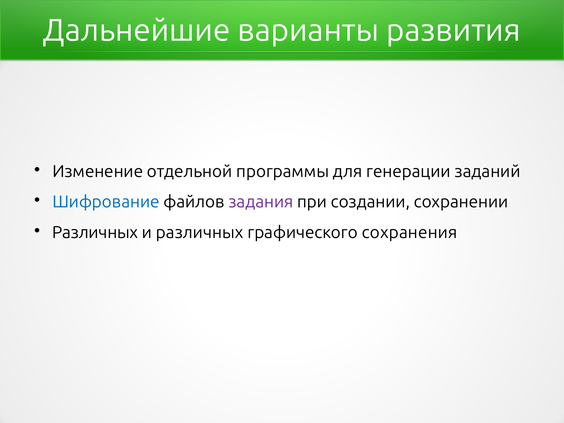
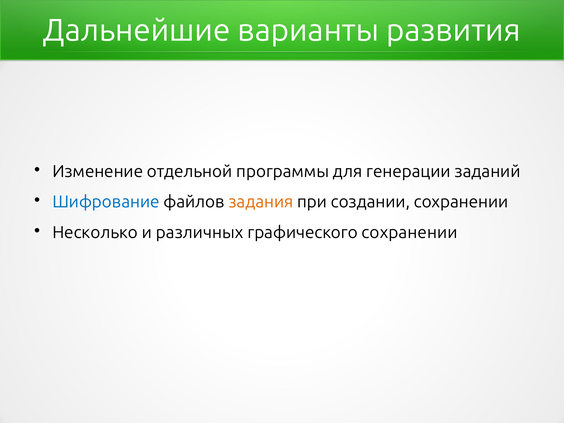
задания colour: purple -> orange (261, 202)
Различных: Различных -> Несколько (95, 233)
графического сохранения: сохранения -> сохранении (410, 233)
